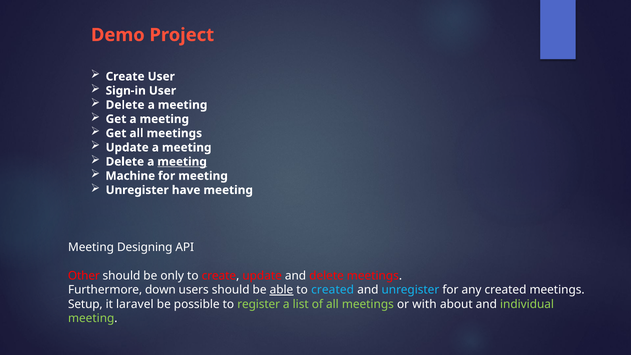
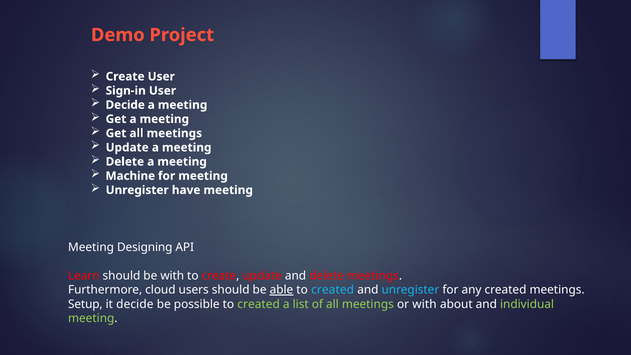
Delete: Delete -> Decide (125, 105)
meeting underline: present -> none (182, 162)
Other: Other -> Learn (84, 276)
be only: only -> with (172, 276)
down: down -> cloud (160, 290)
it laravel: laravel -> decide (135, 304)
possible to register: register -> created (259, 304)
